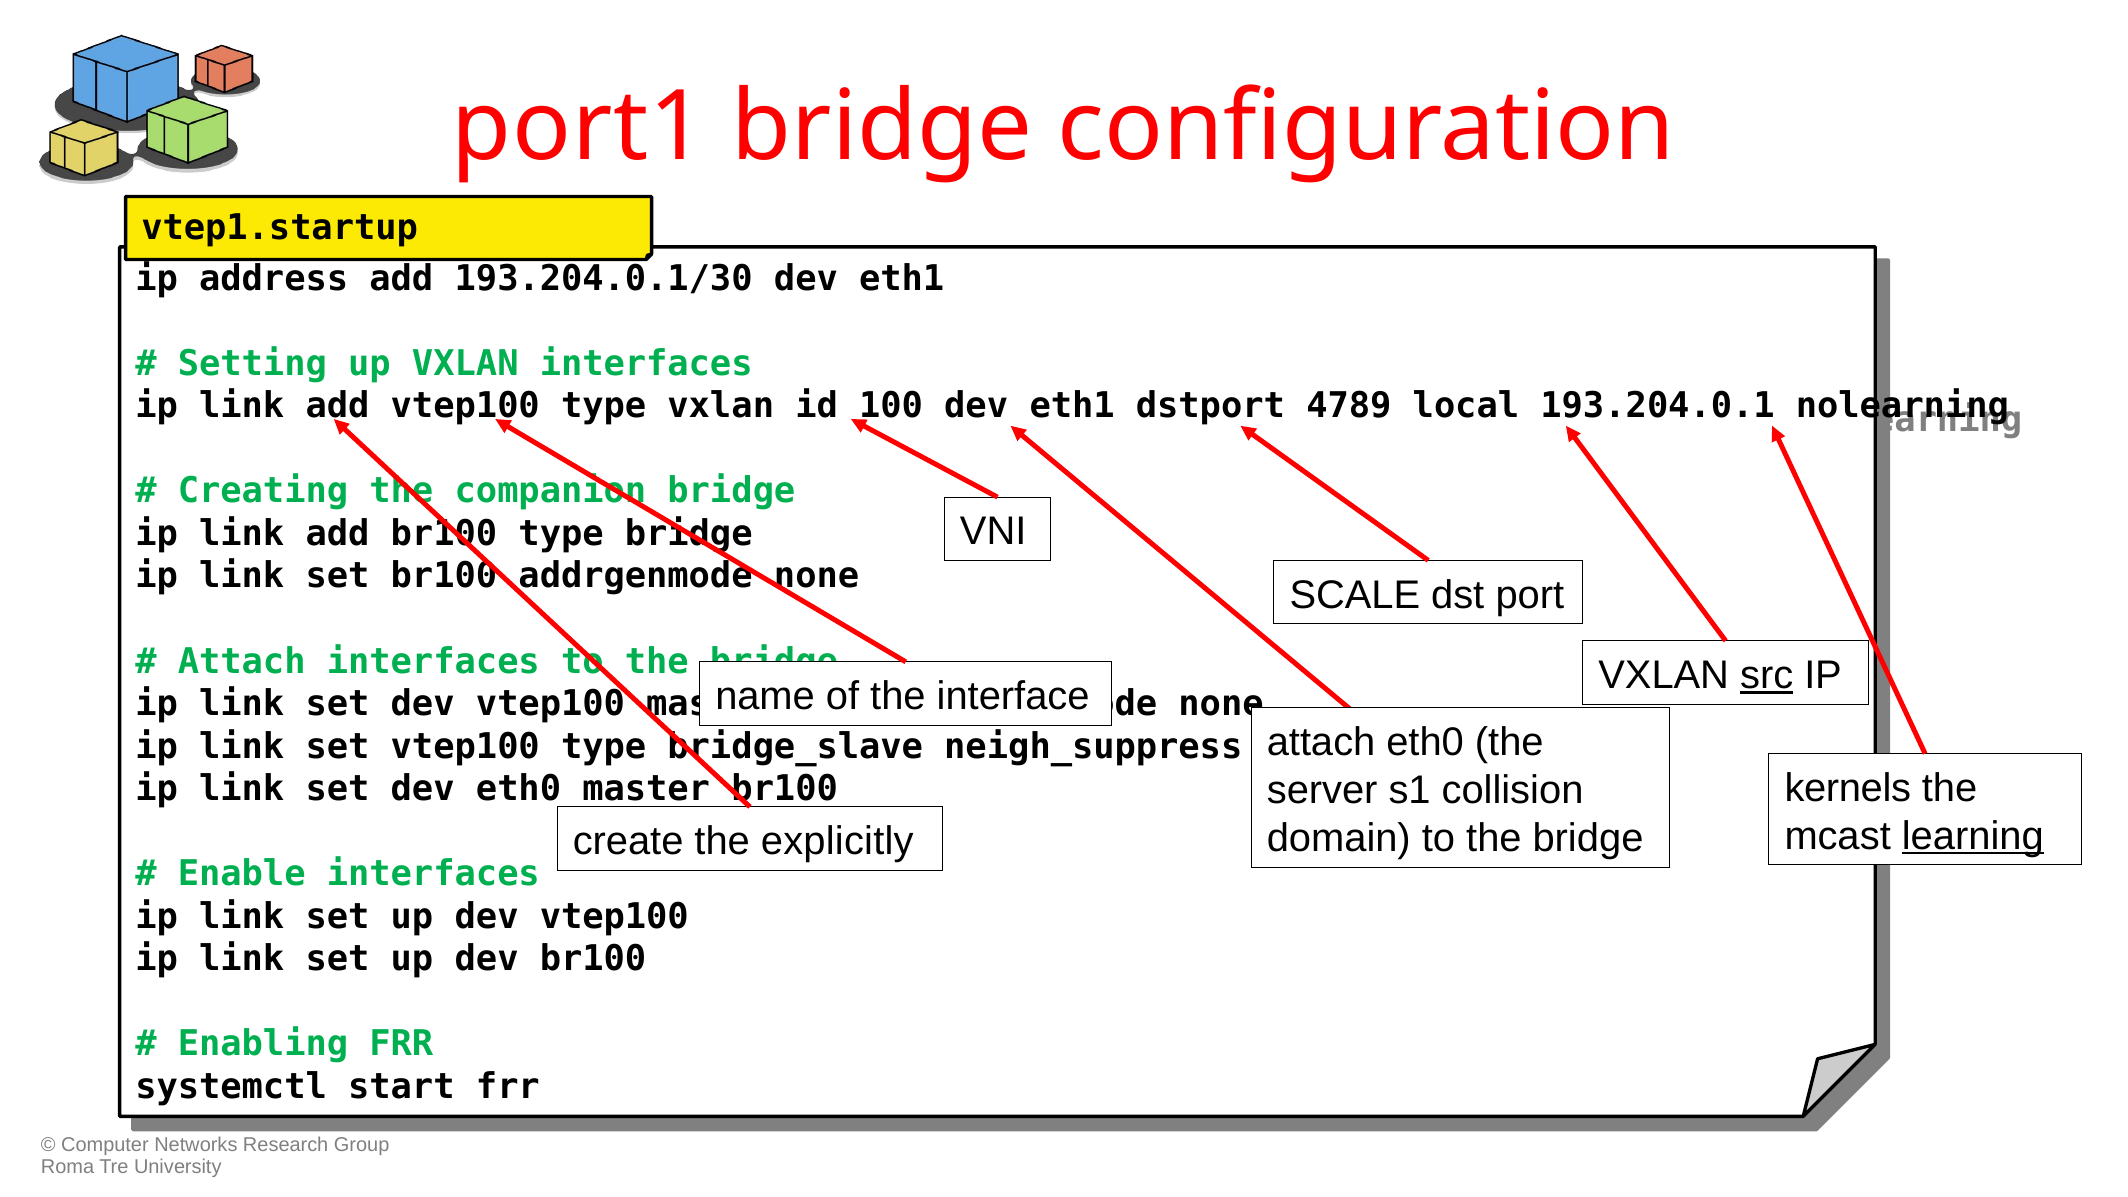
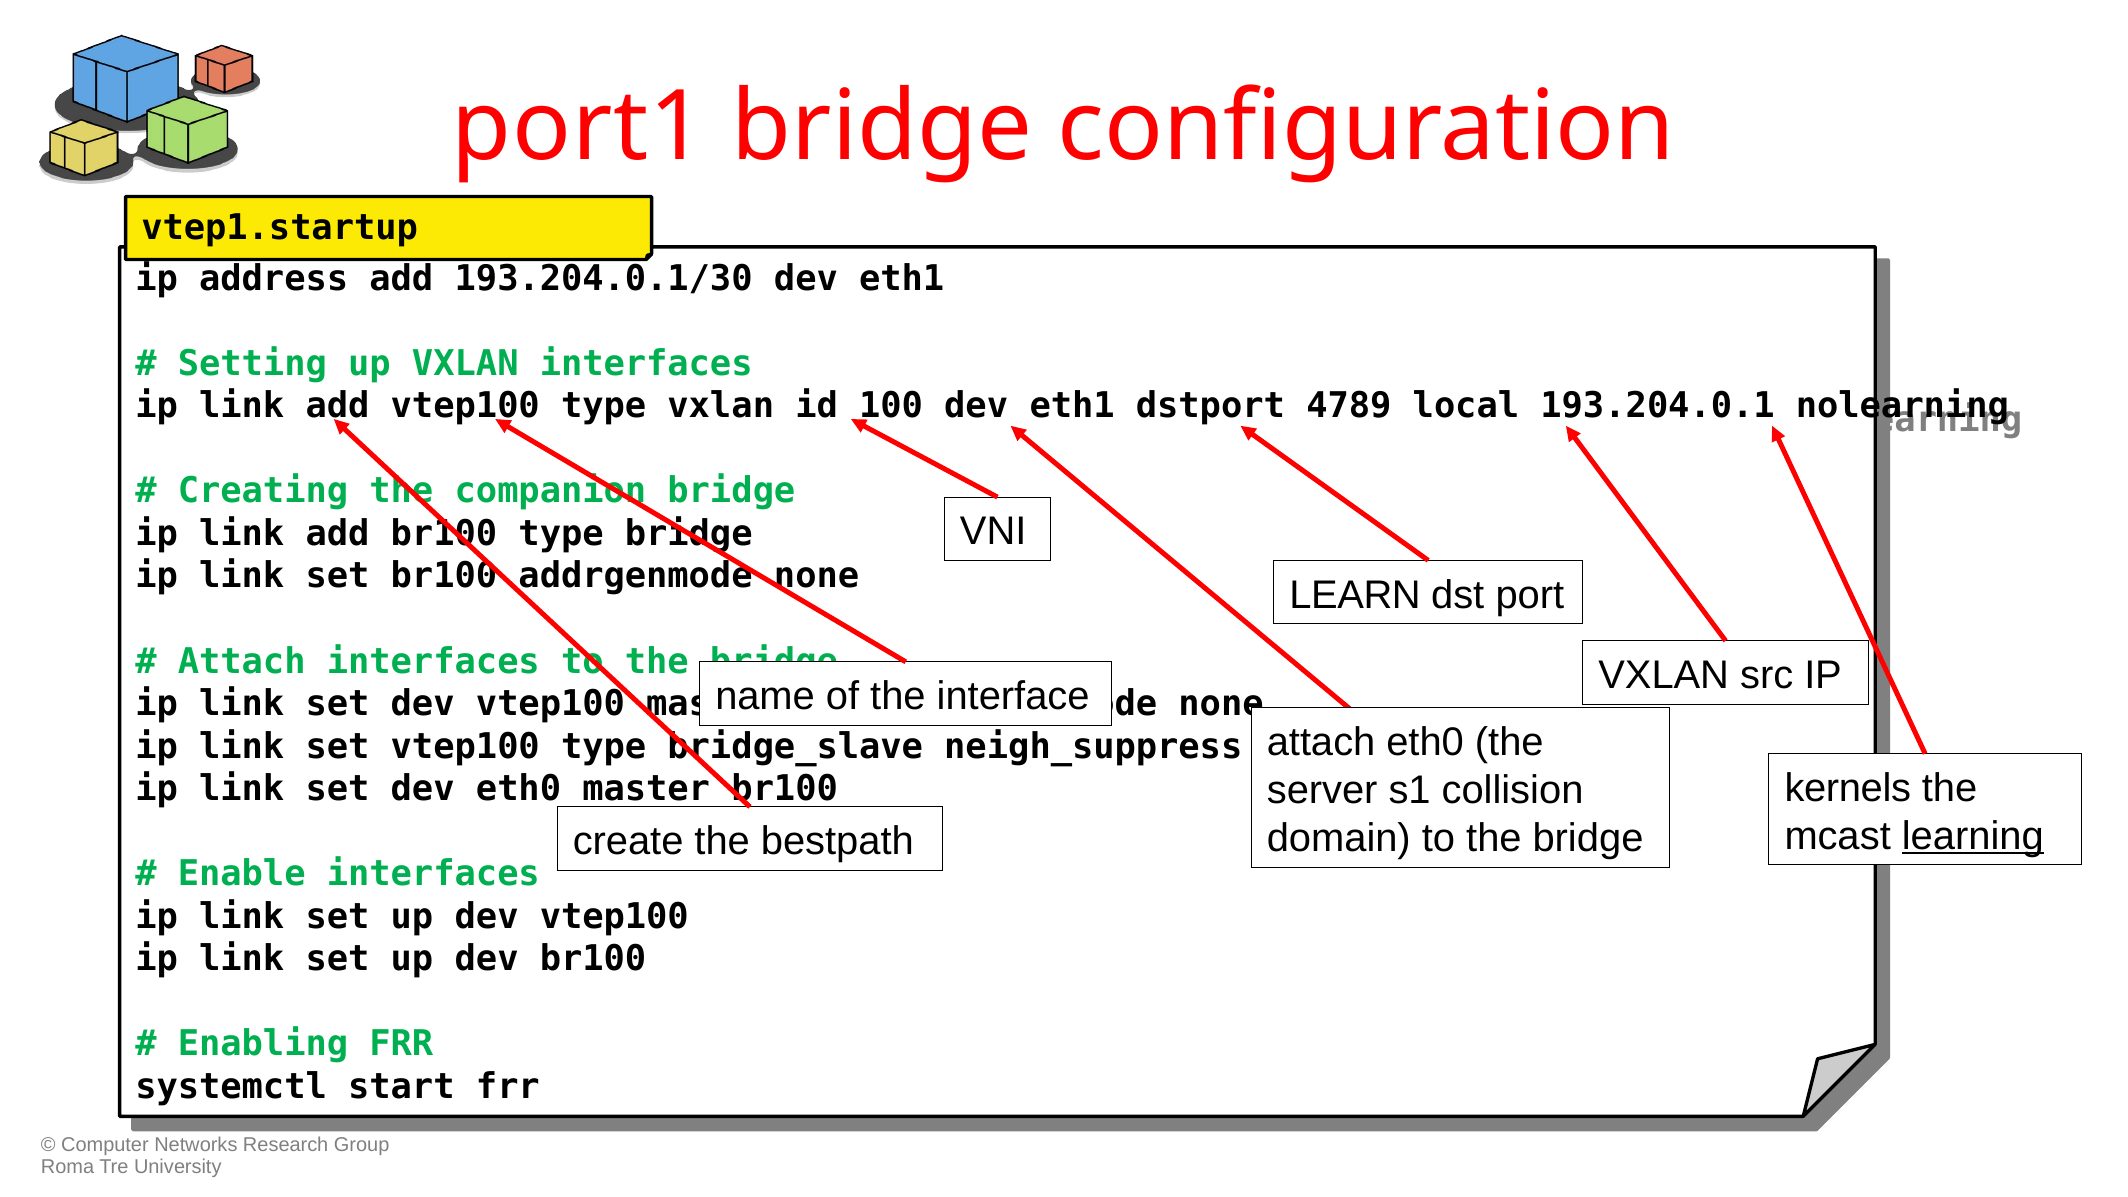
SCALE: SCALE -> LEARN (1355, 595)
src underline: present -> none (1767, 675)
explicitly: explicitly -> bestpath (837, 841)
